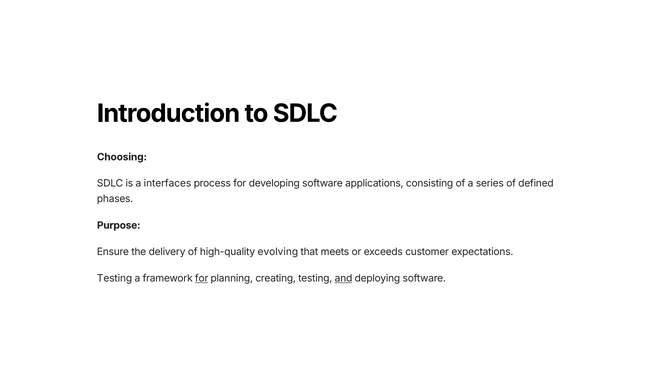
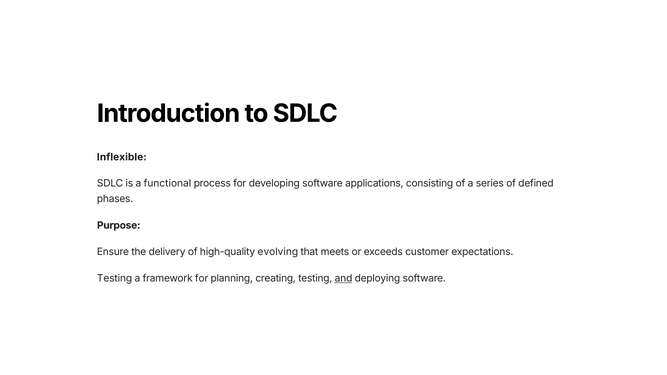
Choosing: Choosing -> Inflexible (122, 157)
interfaces: interfaces -> functional (167, 184)
for underline: present -> none (202, 279)
